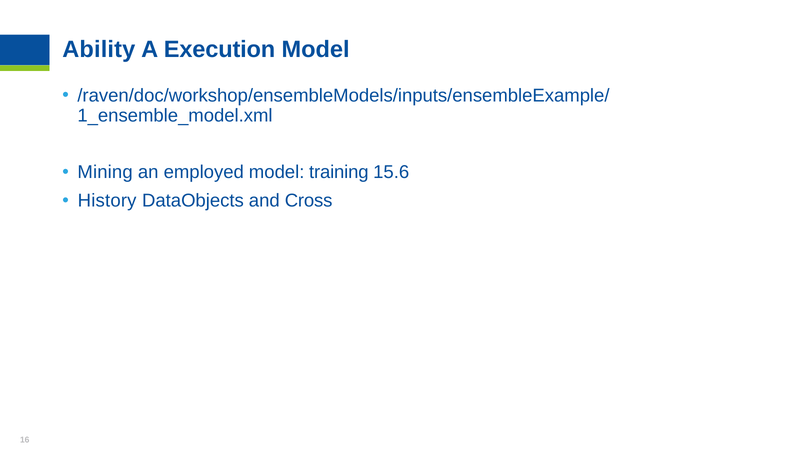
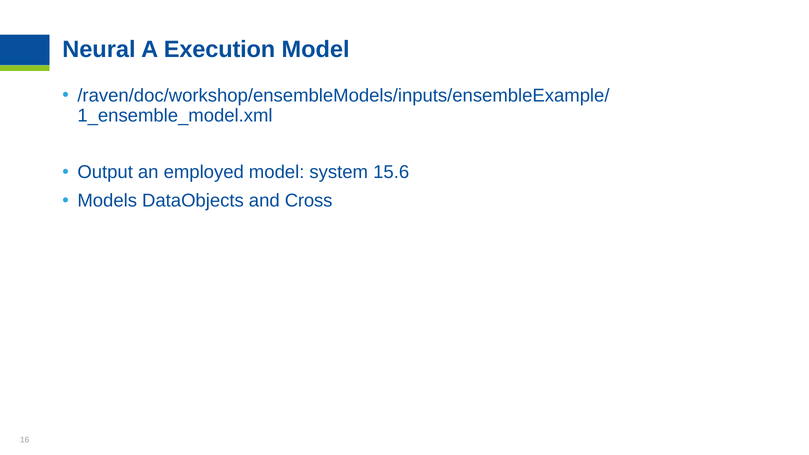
Ability: Ability -> Neural (99, 50)
Mining: Mining -> Output (105, 172)
training: training -> system (339, 172)
History: History -> Models (107, 201)
